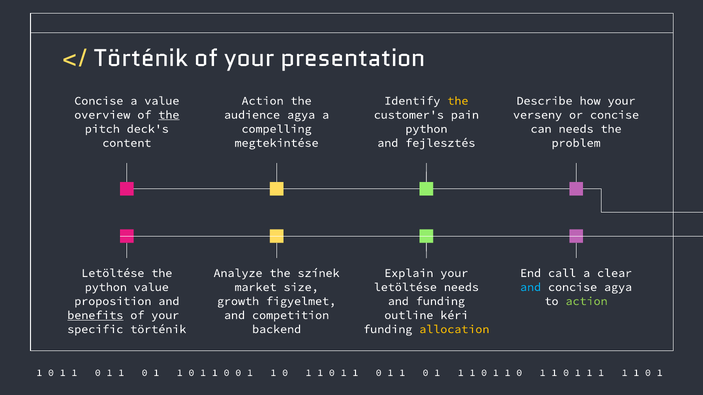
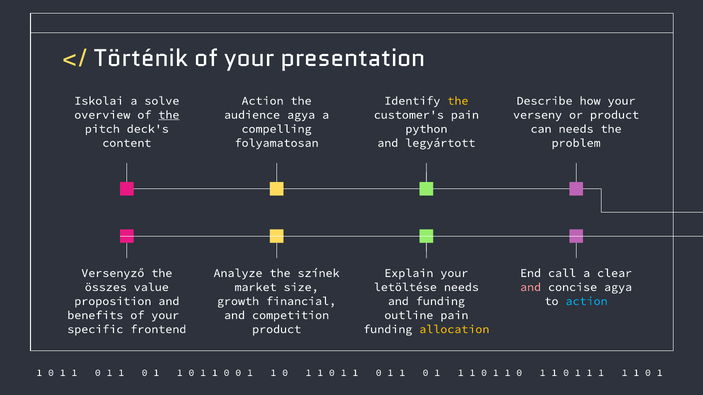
Concise: Concise -> Iskolai (99, 101)
a value: value -> solve (162, 101)
or concise: concise -> product (615, 115)
megtekintése: megtekintése -> folyamatosan (277, 143)
fejlesztés: fejlesztés -> legyártott (440, 143)
Letöltése: Letöltése -> Versenyző (113, 273)
python: python -> összes (106, 287)
and colour: light blue -> pink (531, 287)
figyelmet: figyelmet -> financial (301, 301)
action colour: light green -> light blue (587, 301)
benefits underline: present -> none (95, 316)
outline kéri: kéri -> pain (454, 316)
specific történik: történik -> frontend (158, 330)
backend: backend -> product (277, 330)
